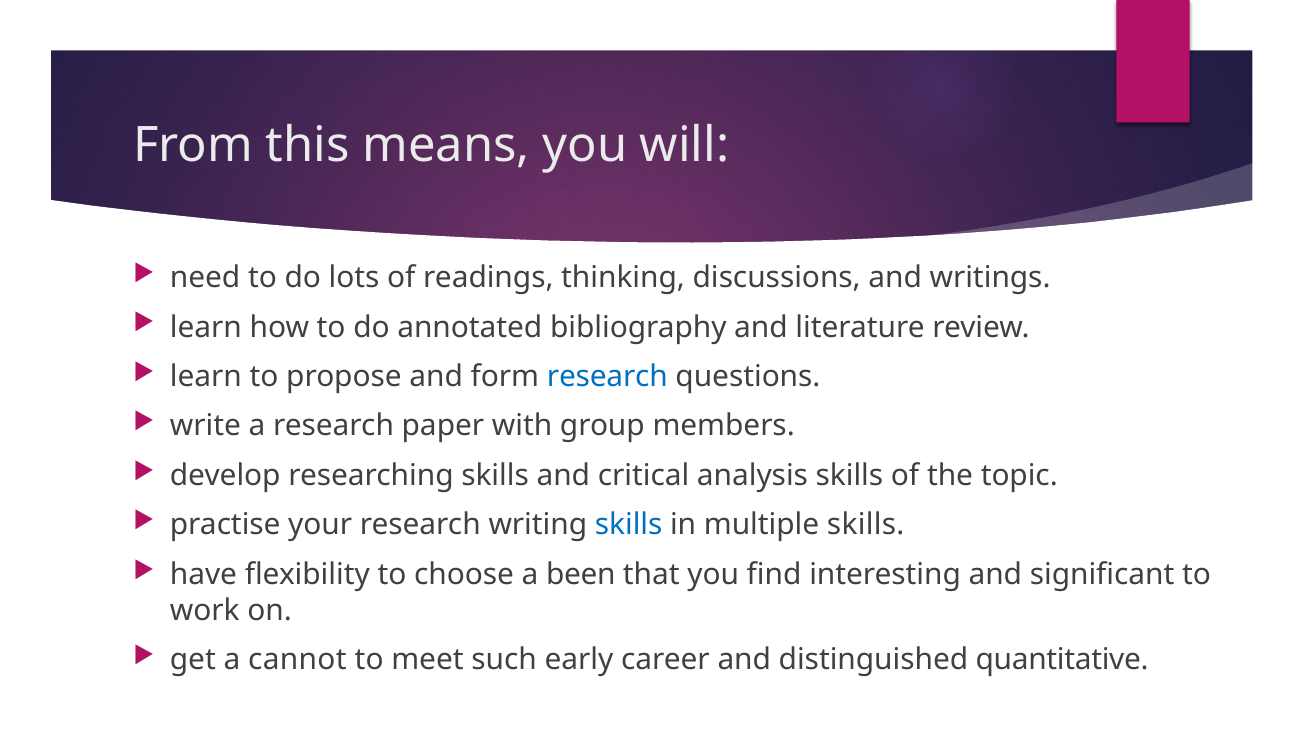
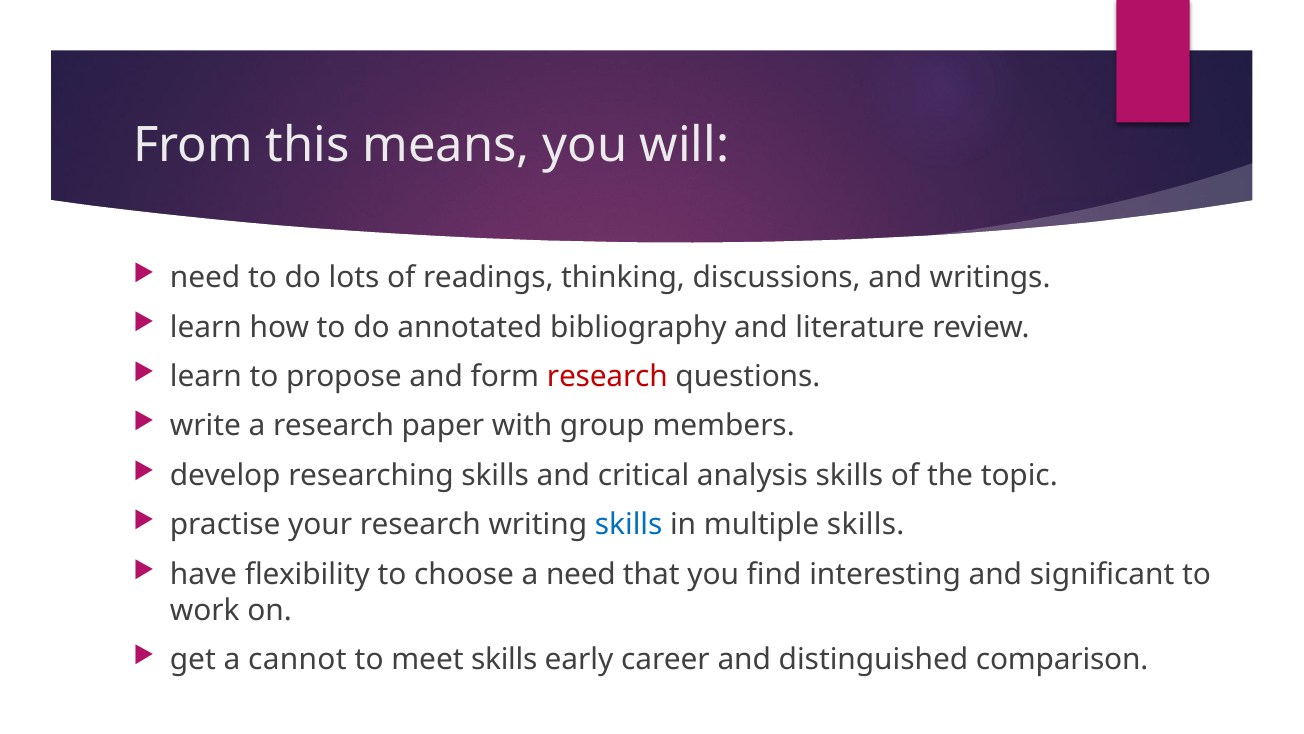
research colour: blue -> red (607, 376)
a been: been -> need (581, 574)
meet such: such -> skills (504, 659)
quantitative: quantitative -> comparison (1062, 659)
